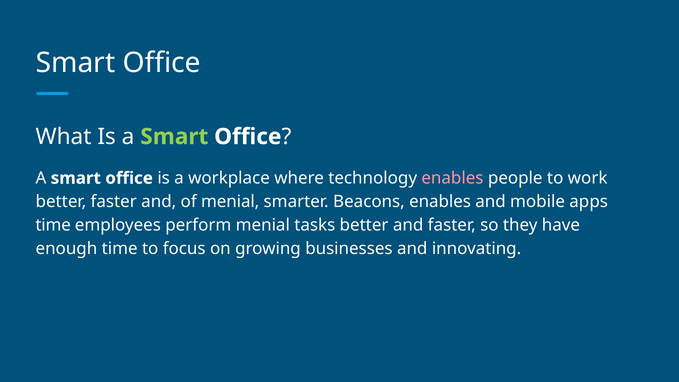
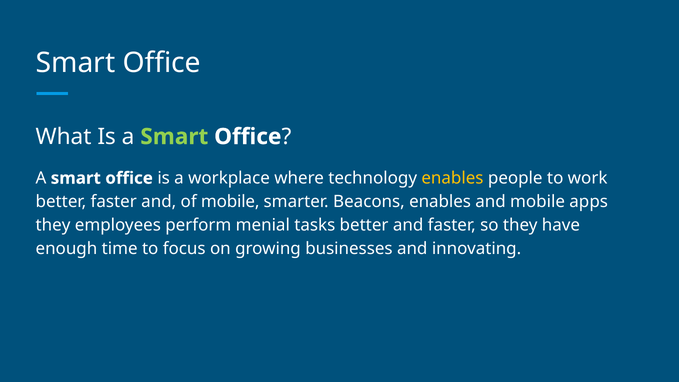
enables colour: pink -> yellow (452, 178)
of menial: menial -> mobile (230, 202)
time: time -> they (53, 225)
